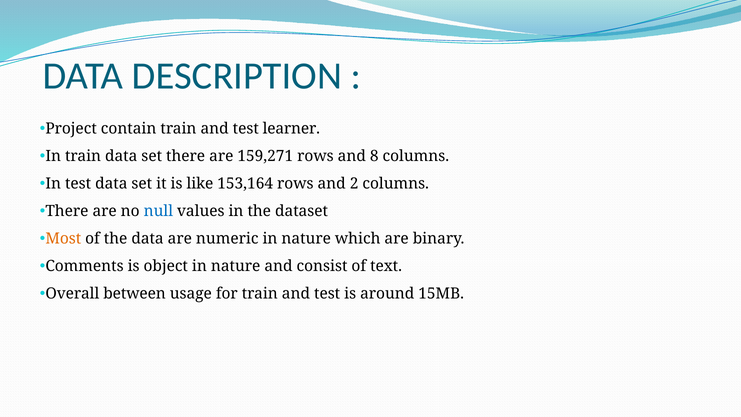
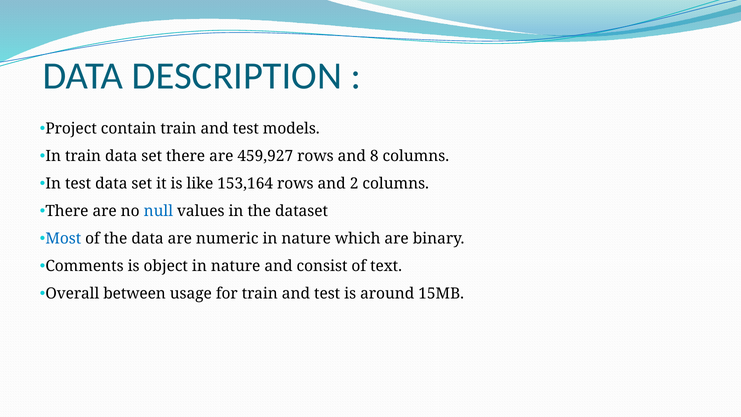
learner: learner -> models (291, 129)
159,271: 159,271 -> 459,927 (265, 156)
Most colour: orange -> blue (63, 239)
